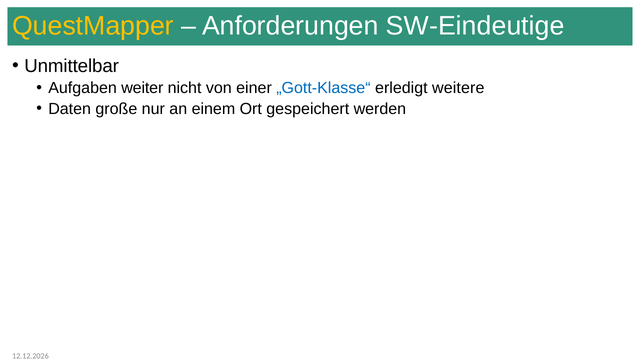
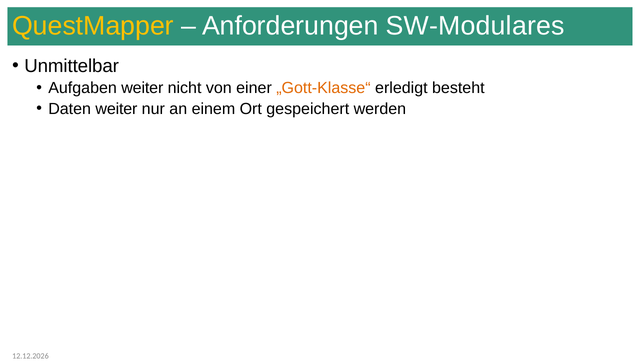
SW-Eindeutige: SW-Eindeutige -> SW-Modulares (475, 26)
„Gott-Klasse“ colour: blue -> orange (323, 88)
weitere: weitere -> besteht (458, 88)
Daten große: große -> weiter (116, 109)
